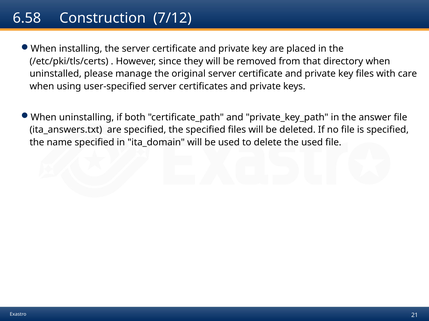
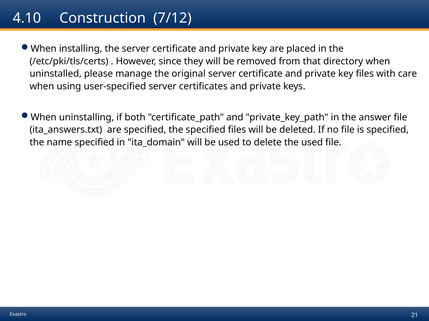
6.58: 6.58 -> 4.10 (27, 18)
